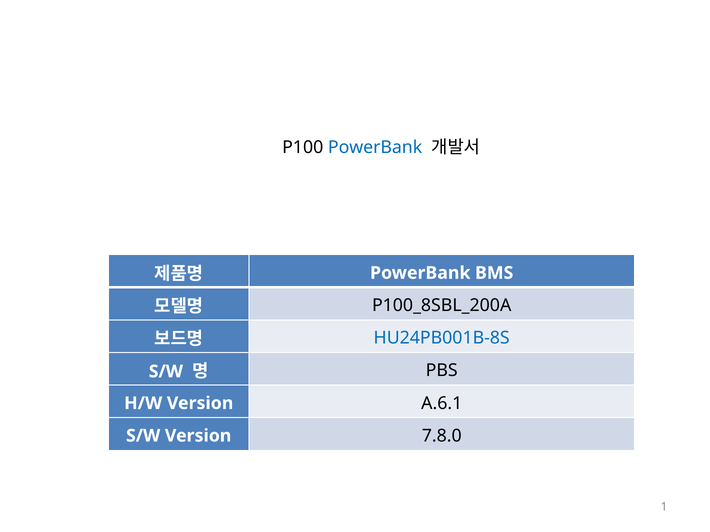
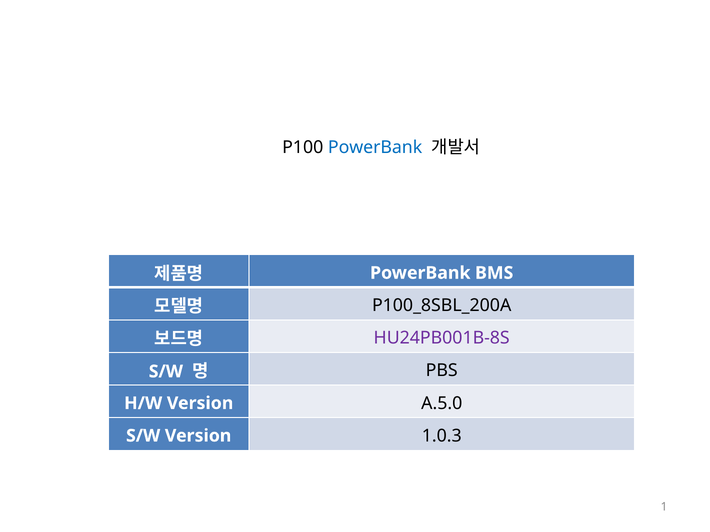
HU24PB001B-8S colour: blue -> purple (442, 338)
A.6.1: A.6.1 -> A.5.0 (442, 404)
7.8.0: 7.8.0 -> 1.0.3 (442, 436)
